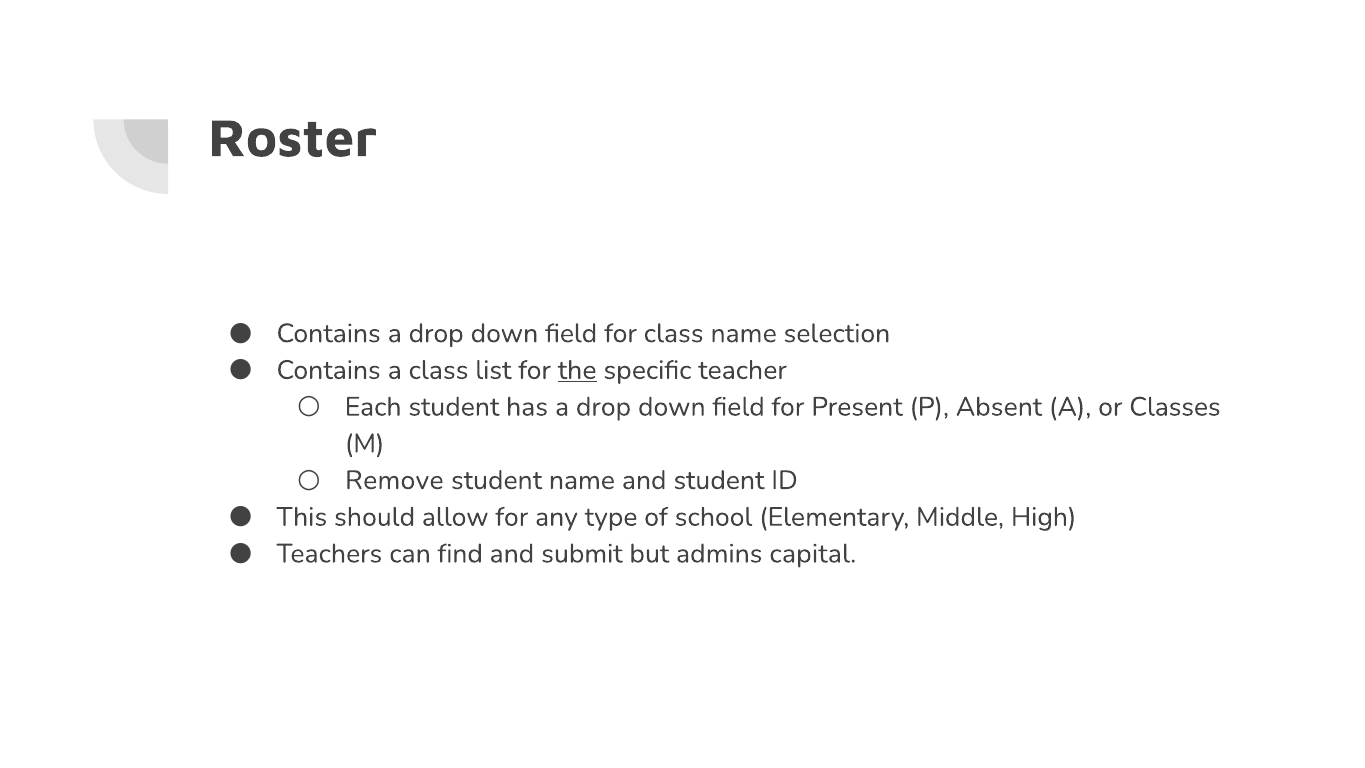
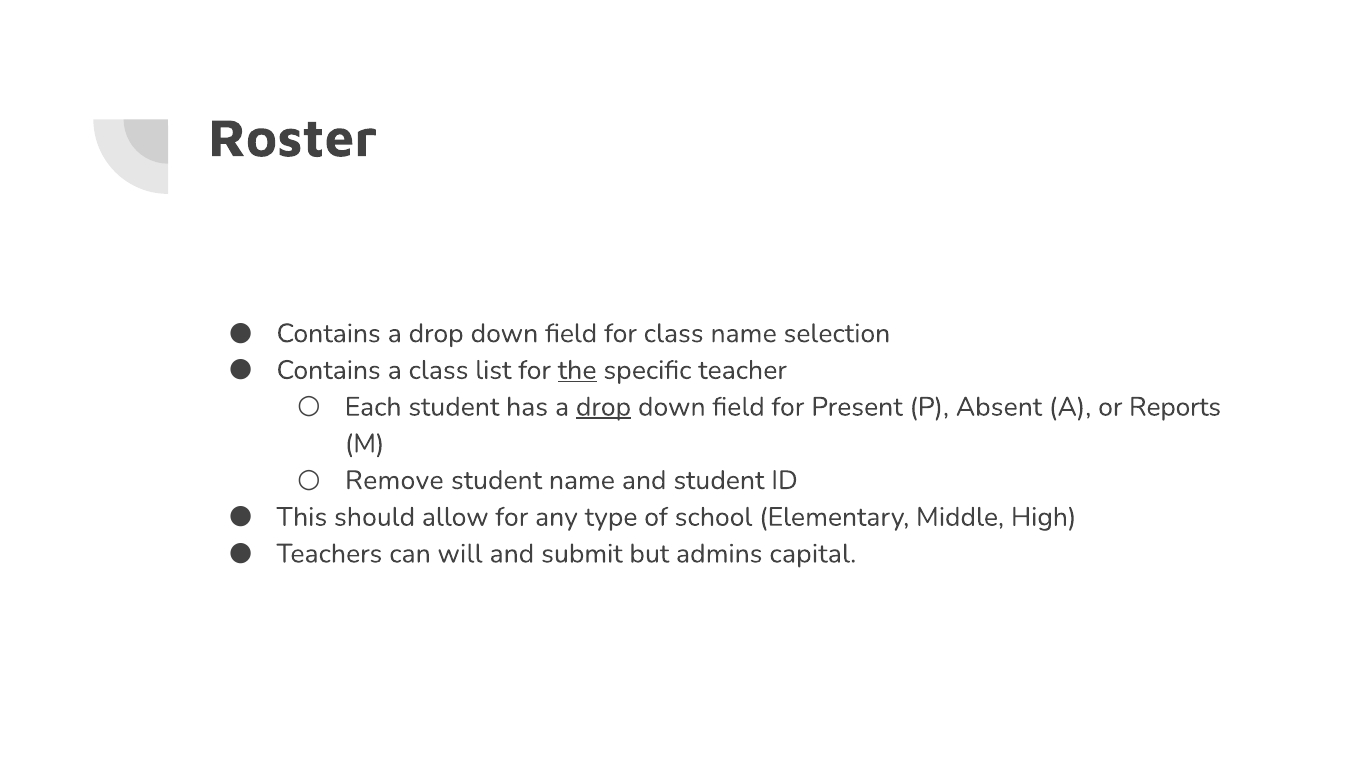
drop underline: none -> present (603, 407)
Classes: Classes -> Reports (1175, 407)
find: find -> will (460, 554)
